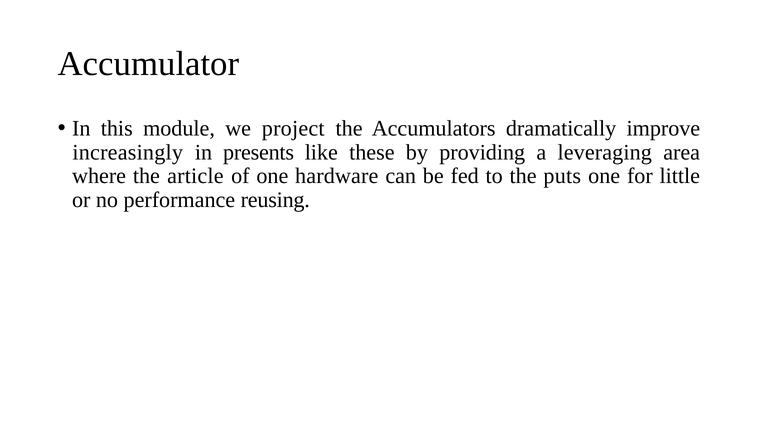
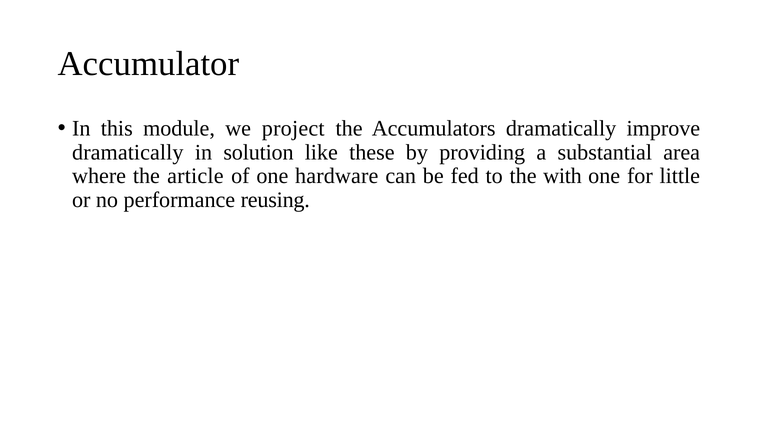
increasingly: increasingly -> dramatically (128, 152)
presents: presents -> solution (259, 152)
leveraging: leveraging -> substantial (605, 152)
puts: puts -> with (562, 176)
